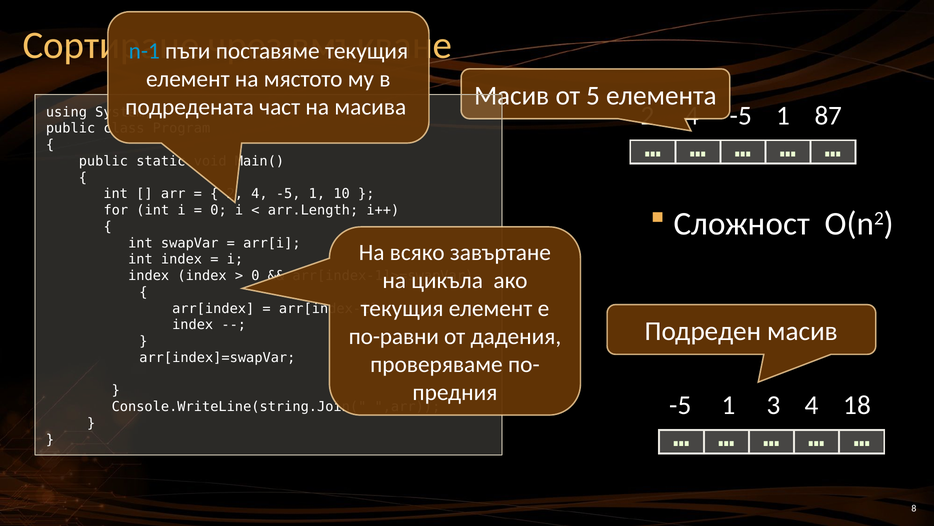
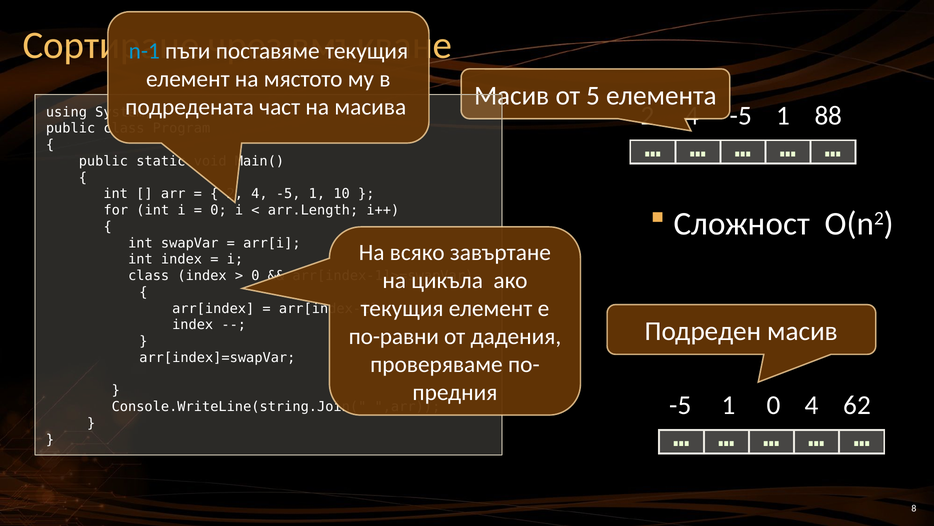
87: 87 -> 88 (828, 115)
index: index -> class (149, 276)
1 3: 3 -> 0 (773, 405)
18: 18 -> 62 (857, 405)
